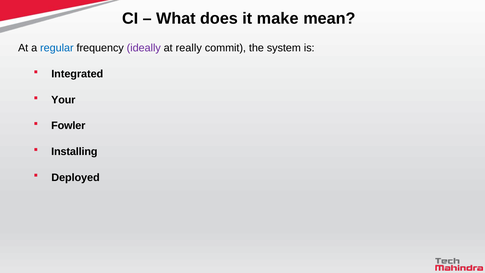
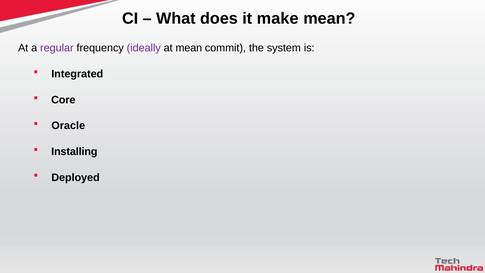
regular colour: blue -> purple (57, 48)
at really: really -> mean (189, 48)
Your: Your -> Core (63, 100)
Fowler: Fowler -> Oracle (68, 126)
